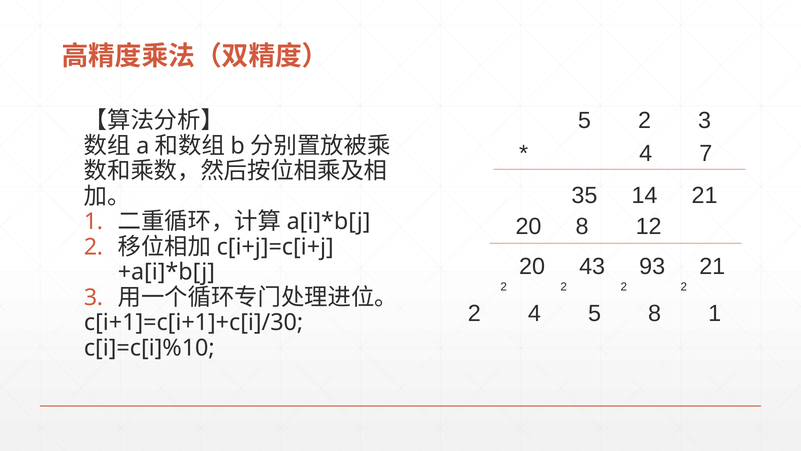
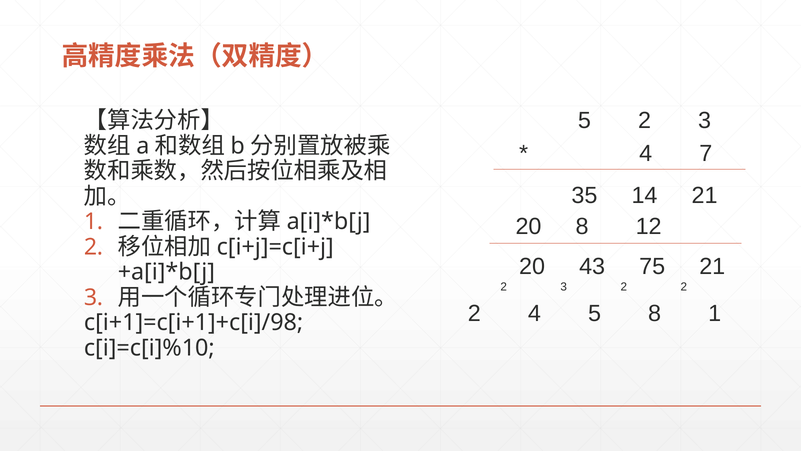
93: 93 -> 75 (652, 266)
2: 2 -> 3 (564, 287)
c[i+1]=c[i+1]+c[i]/30: c[i+1]=c[i+1]+c[i]/30 -> c[i+1]=c[i+1]+c[i]/98 (194, 322)
